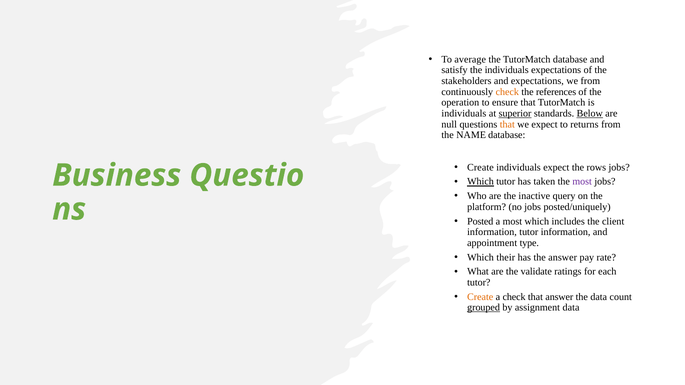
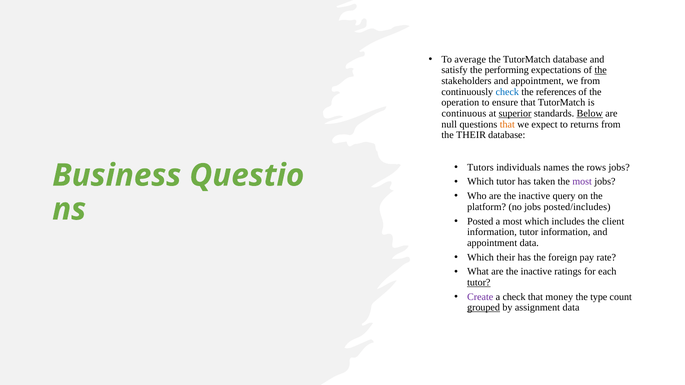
the individuals: individuals -> performing (507, 70)
the underline: none -> present (601, 70)
stakeholders and expectations: expectations -> appointment (537, 81)
check colour: orange -> blue (507, 92)
individuals: individuals -> continuous (464, 113)
the NAME: NAME -> THEIR (471, 135)
Create: Create -> Tutors (480, 167)
individuals expect: expect -> names (556, 167)
Which underline: present -> none (480, 182)
posted/uniquely: posted/uniquely -> posted/includes (577, 207)
appointment type: type -> data (529, 243)
the answer: answer -> foreign (563, 257)
What are the validate: validate -> inactive (536, 272)
tutor underline: none -> present (479, 283)
Create colour: orange -> purple (480, 297)
that answer: answer -> money (559, 297)
the data: data -> type (599, 297)
